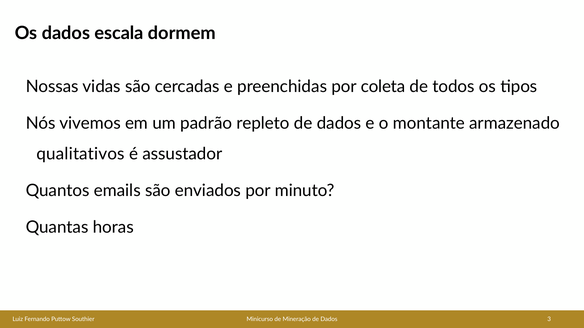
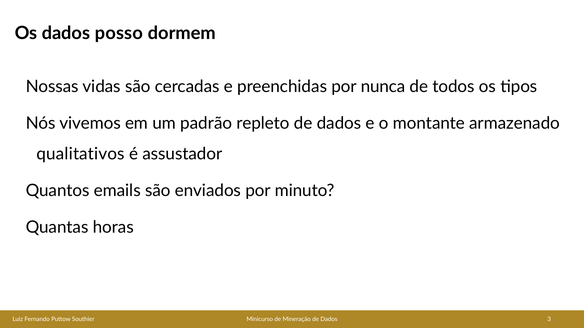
escala: escala -> posso (119, 33)
coleta: coleta -> nunca (383, 87)
